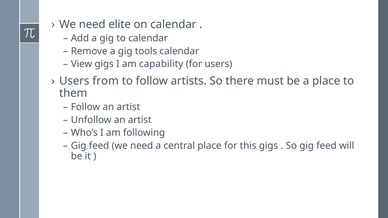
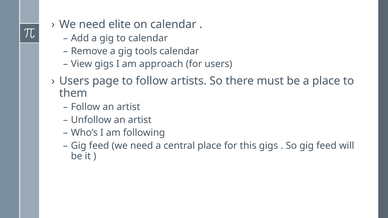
capability: capability -> approach (161, 64)
from: from -> page (106, 81)
